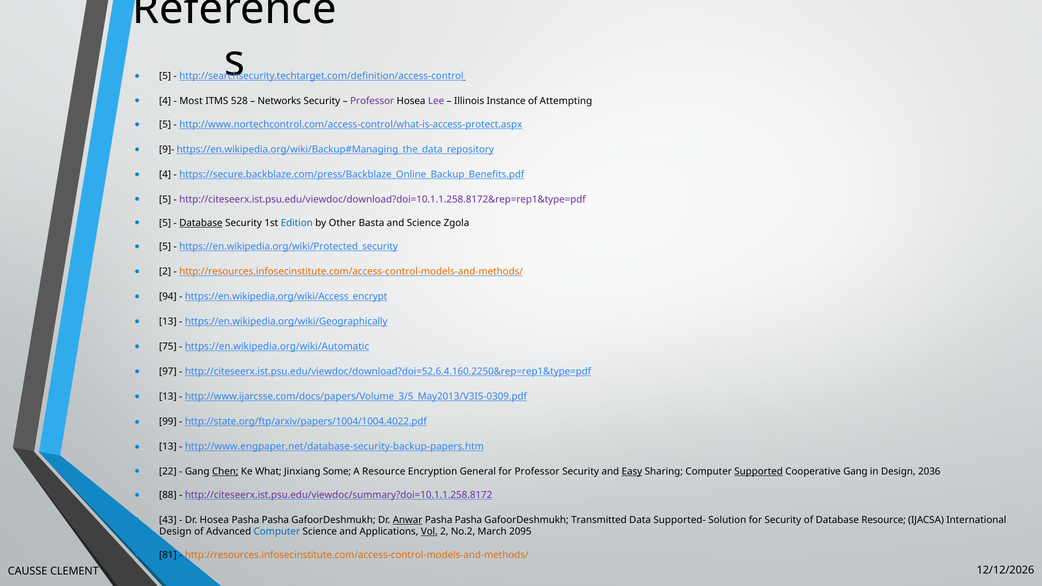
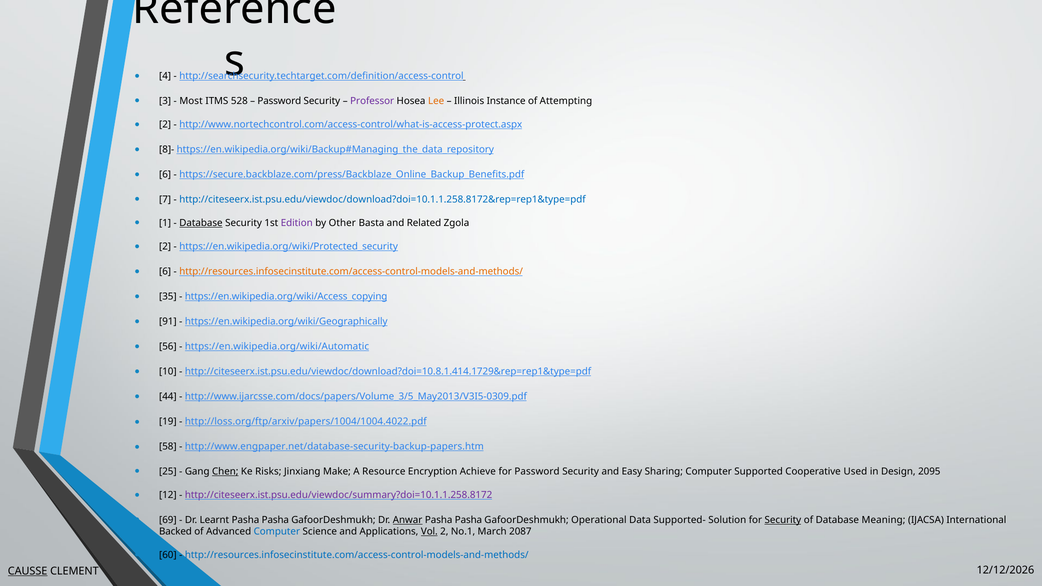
5: 5 -> 4 (165, 76)
4: 4 -> 3 (165, 101)
Networks: Networks -> Password (279, 101)
Lee colour: purple -> orange (436, 101)
5: 5 -> 2 (165, 124)
9]-: 9]- -> 8]- (167, 150)
4: 4 -> 6 (165, 175)
5: 5 -> 7 (165, 200)
http://citeseerx.ist.psu.edu/viewdoc/download?doi=10.1.1.258.8172&rep=rep1&type=pdf colour: purple -> blue (382, 200)
5: 5 -> 1 (165, 223)
Edition colour: blue -> purple (297, 223)
and Science: Science -> Related (424, 223)
5: 5 -> 2 (165, 246)
2: 2 -> 6 (165, 271)
94: 94 -> 35 (168, 297)
https://en.wikipedia.org/wiki/Access_encrypt: https://en.wikipedia.org/wiki/Access_encrypt -> https://en.wikipedia.org/wiki/Access_copying (286, 297)
13: 13 -> 91 (168, 322)
75: 75 -> 56 (168, 347)
97: 97 -> 10 (168, 372)
http://citeseerx.ist.psu.edu/viewdoc/download?doi=52.6.4.160.2250&rep=rep1&type=pdf: http://citeseerx.ist.psu.edu/viewdoc/download?doi=52.6.4.160.2250&rep=rep1&type=pdf -> http://citeseerx.ist.psu.edu/viewdoc/download?doi=10.8.1.414.1729&rep=rep1&type=pdf (388, 372)
13: 13 -> 44 (168, 397)
99: 99 -> 19 (168, 422)
http://state.org/ftp/arxiv/papers/1004/1004.4022.pdf: http://state.org/ftp/arxiv/papers/1004/1004.4022.pdf -> http://loss.org/ftp/arxiv/papers/1004/1004.4022.pdf (306, 422)
13: 13 -> 58 (168, 447)
22: 22 -> 25 (168, 472)
What: What -> Risks (268, 472)
Some: Some -> Make (337, 472)
General: General -> Achieve (478, 472)
for Professor: Professor -> Password (537, 472)
Easy underline: present -> none (632, 472)
Supported underline: present -> none (759, 472)
Cooperative Gang: Gang -> Used (855, 472)
2036: 2036 -> 2095 (929, 472)
88: 88 -> 12 (168, 495)
43: 43 -> 69 (168, 520)
Dr Hosea: Hosea -> Learnt (214, 520)
Transmitted: Transmitted -> Operational (599, 520)
Security underline: none -> present (783, 520)
Database Resource: Resource -> Meaning (884, 520)
Design: Design -> Backed (175, 532)
No.2: No.2 -> No.1 (463, 532)
2095: 2095 -> 2087 (520, 532)
81: 81 -> 60 (168, 555)
http://resources.infosecinstitute.com/access-control-models-and-methods/ colour: orange -> blue (357, 555)
CAUSSE underline: none -> present (28, 571)
